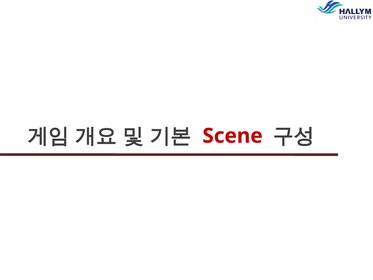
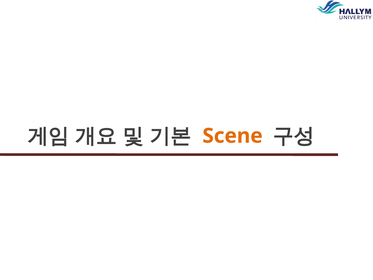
Scene colour: red -> orange (233, 136)
